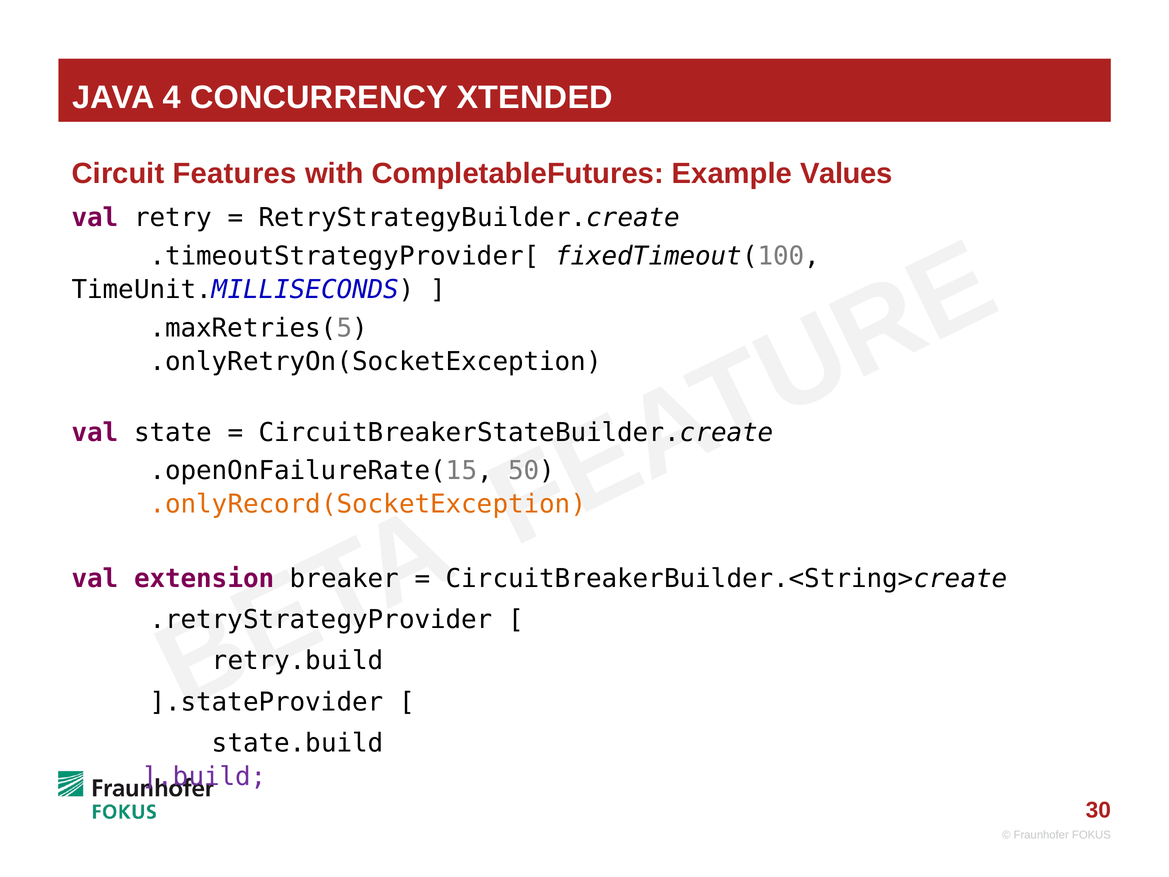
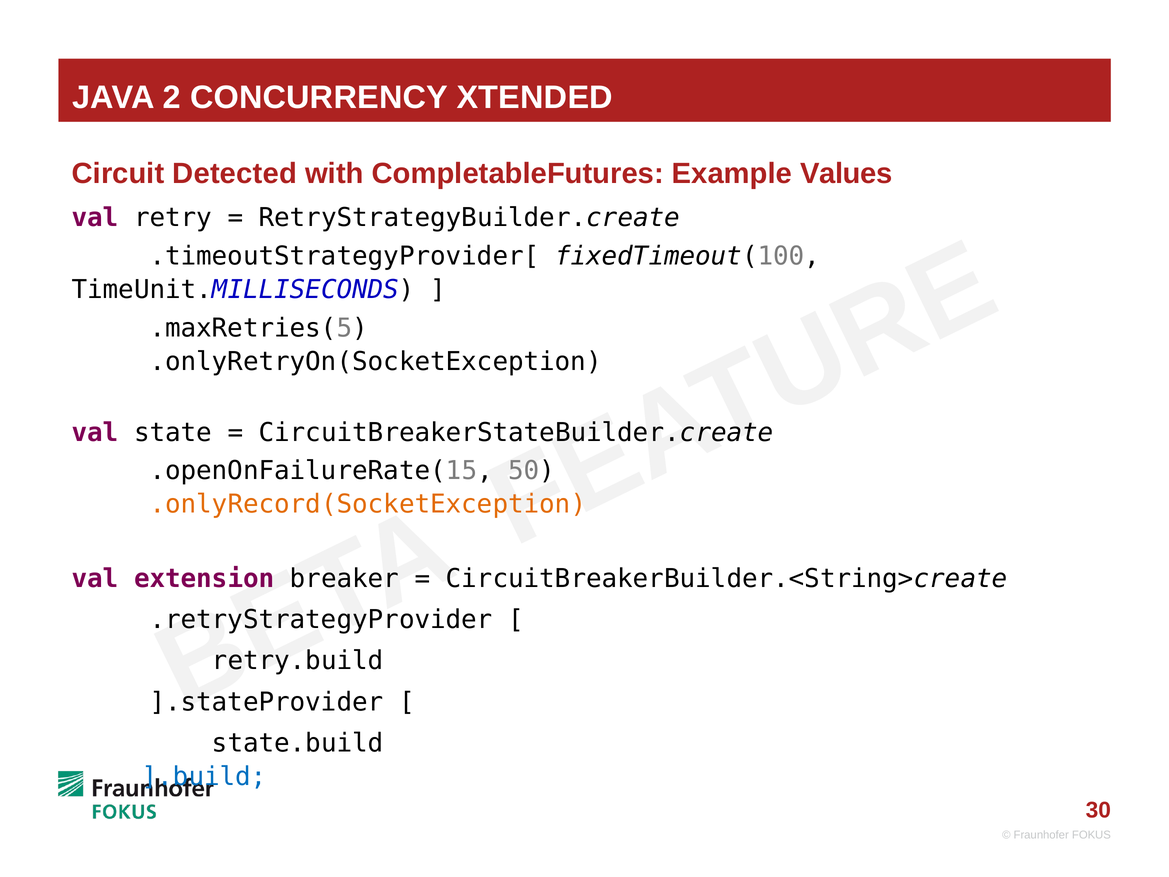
4: 4 -> 2 (172, 97)
Features: Features -> Detected (235, 173)
].build colour: purple -> blue (204, 776)
